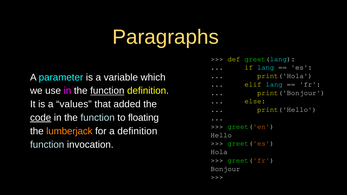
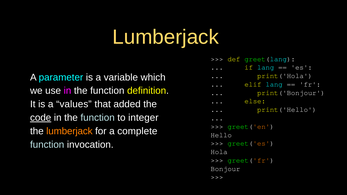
Paragraphs: Paragraphs -> Lumberjack (166, 37)
function underline: present -> none (107, 91)
floating: floating -> integer (143, 118)
a definition: definition -> complete (137, 131)
